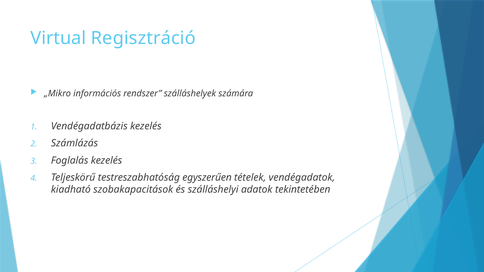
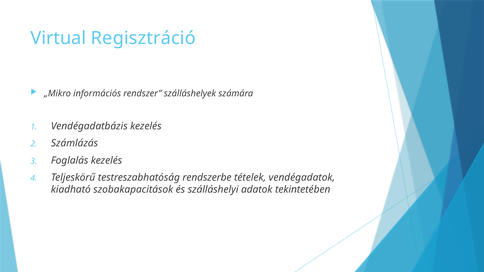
egyszerűen: egyszerűen -> rendszerbe (207, 178)
